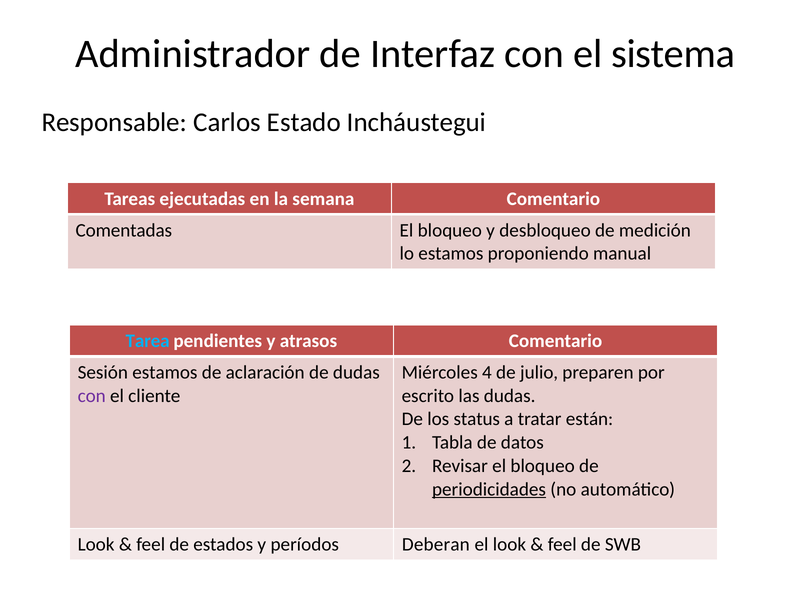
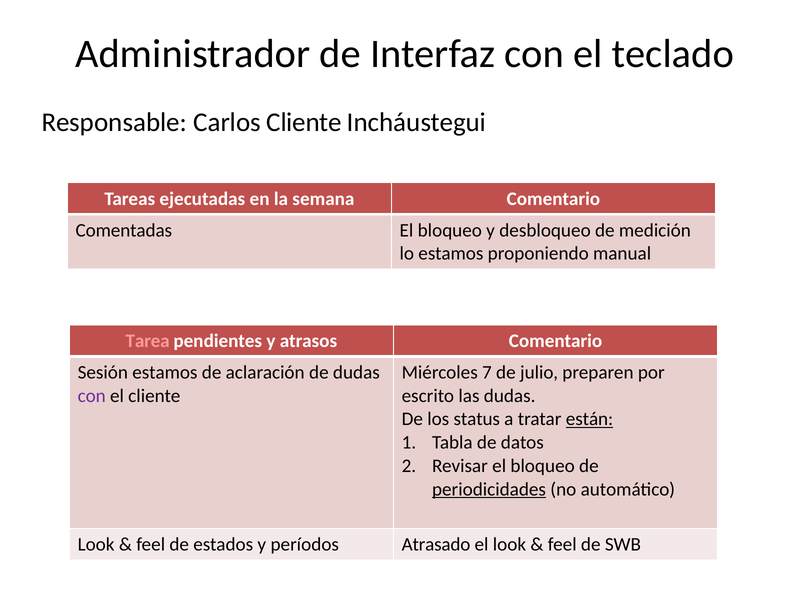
sistema: sistema -> teclado (673, 54)
Carlos Estado: Estado -> Cliente (304, 122)
Tarea colour: light blue -> pink (148, 341)
4: 4 -> 7 (487, 372)
están underline: none -> present (590, 419)
Deberan: Deberan -> Atrasado (436, 544)
